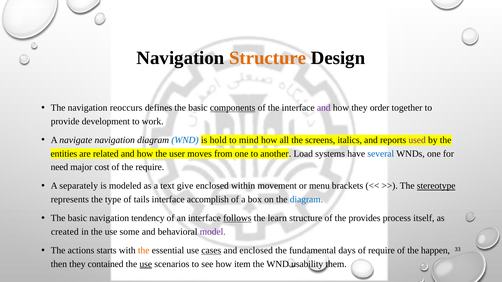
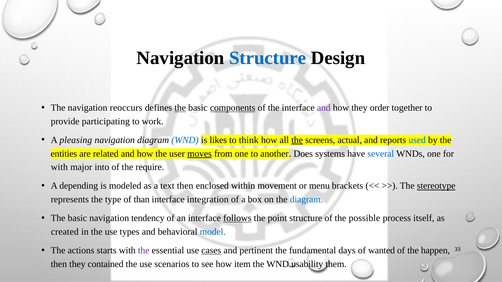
Structure colour: orange -> blue (268, 58)
the underline: none -> present (180, 108)
development: development -> participating (106, 121)
navigate: navigate -> pleasing (76, 140)
hold: hold -> likes (218, 140)
mind: mind -> think (249, 140)
the underline: none -> present (297, 140)
italics: italics -> actual (350, 140)
used colour: purple -> blue (417, 140)
moves underline: none -> present (200, 154)
Load: Load -> Does (303, 154)
need: need -> with (59, 167)
cost: cost -> into (102, 167)
separately: separately -> depending (79, 186)
text give: give -> then (185, 186)
tails: tails -> than (142, 200)
accomplish: accomplish -> integration (208, 200)
learn: learn -> point (277, 218)
provides: provides -> possible (364, 218)
some: some -> types (130, 232)
model colour: purple -> blue (213, 232)
the colour: orange -> purple (144, 251)
and enclosed: enclosed -> pertinent (256, 251)
of require: require -> wanted (382, 251)
use underline: present -> none (146, 264)
